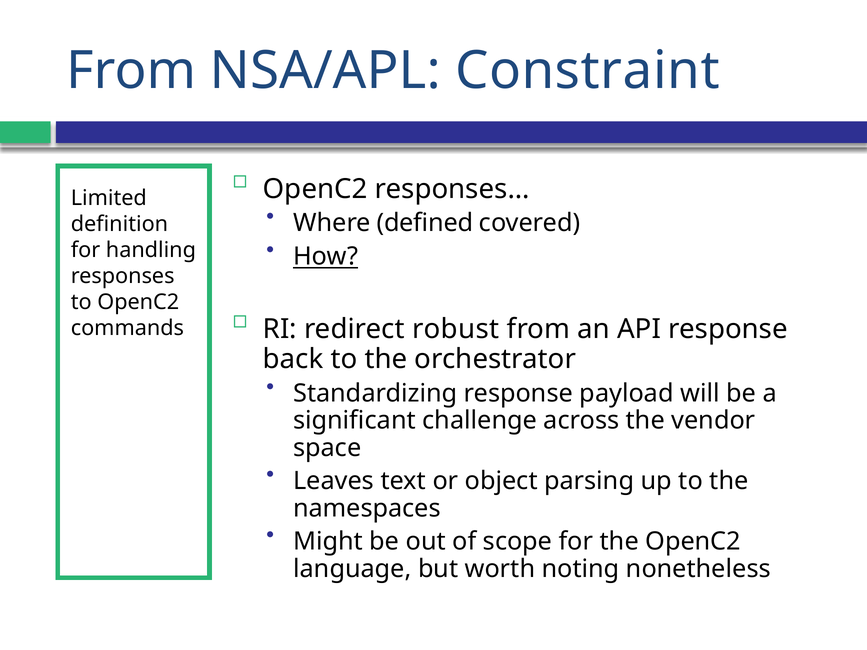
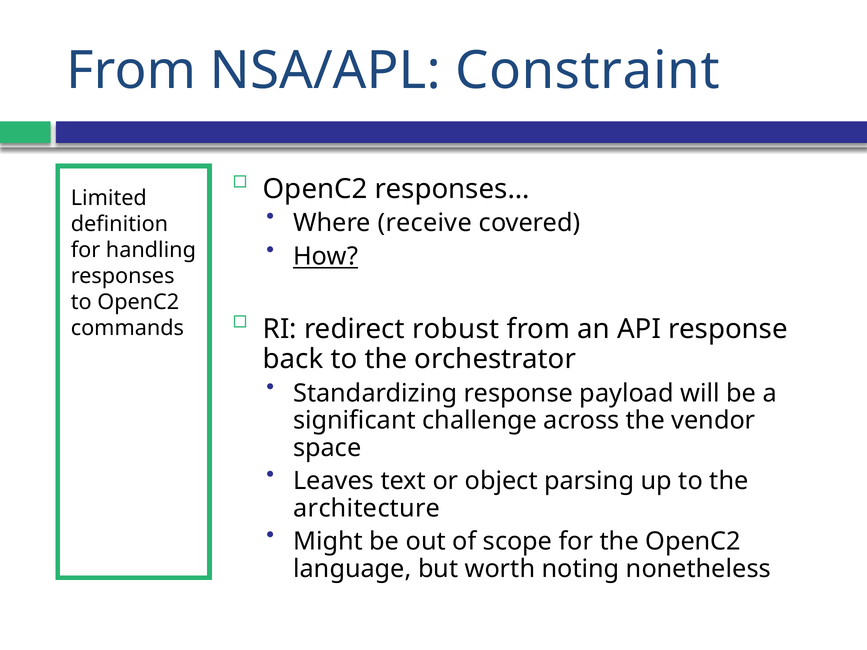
defined: defined -> receive (425, 223)
namespaces: namespaces -> architecture (367, 509)
